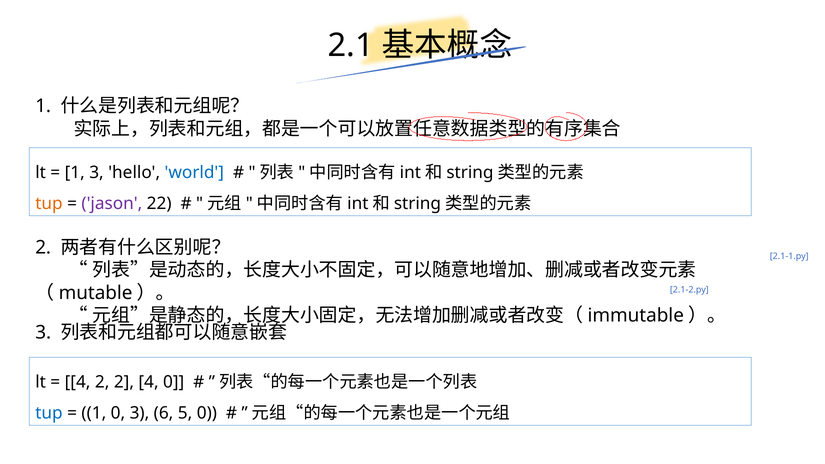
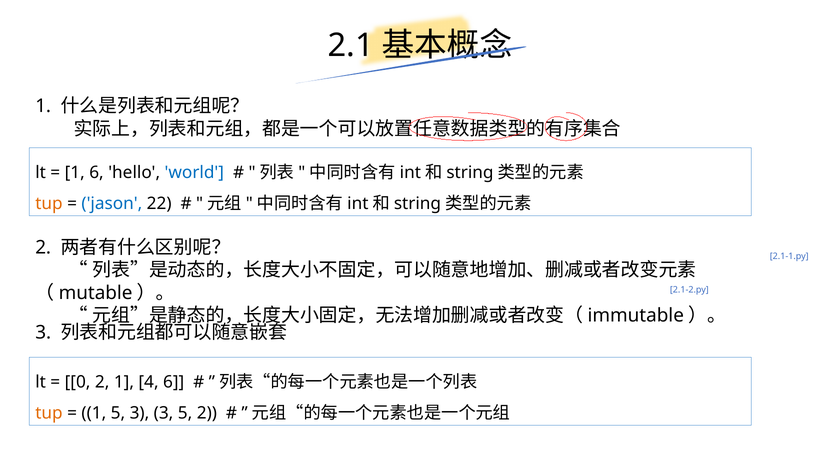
1 3: 3 -> 6 (97, 173)
jason colour: purple -> blue (112, 204)
4: 4 -> 0 (78, 382)
2 2: 2 -> 1 (124, 382)
4 0: 0 -> 6 (174, 382)
tup colour: blue -> orange (49, 413)
1 0: 0 -> 5 (118, 413)
3 6: 6 -> 3 (164, 413)
5 0: 0 -> 2 (207, 413)
